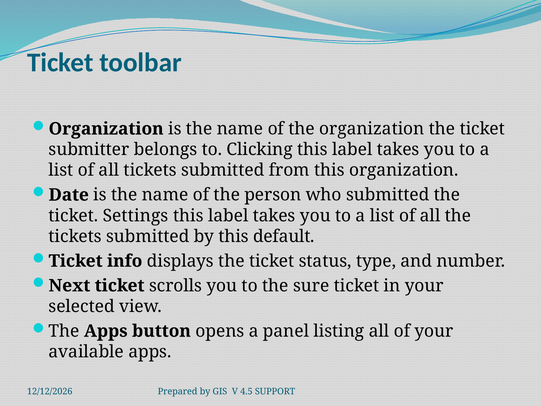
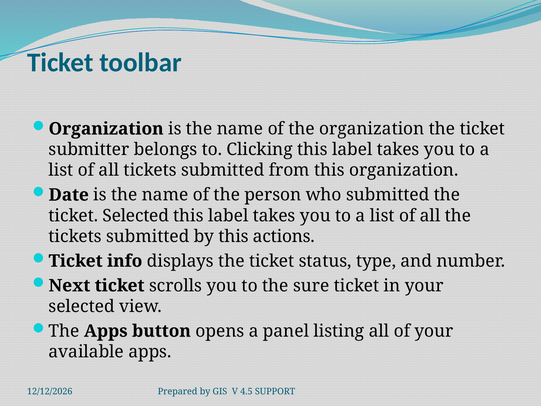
ticket Settings: Settings -> Selected (136, 216)
default: default -> actions (284, 236)
